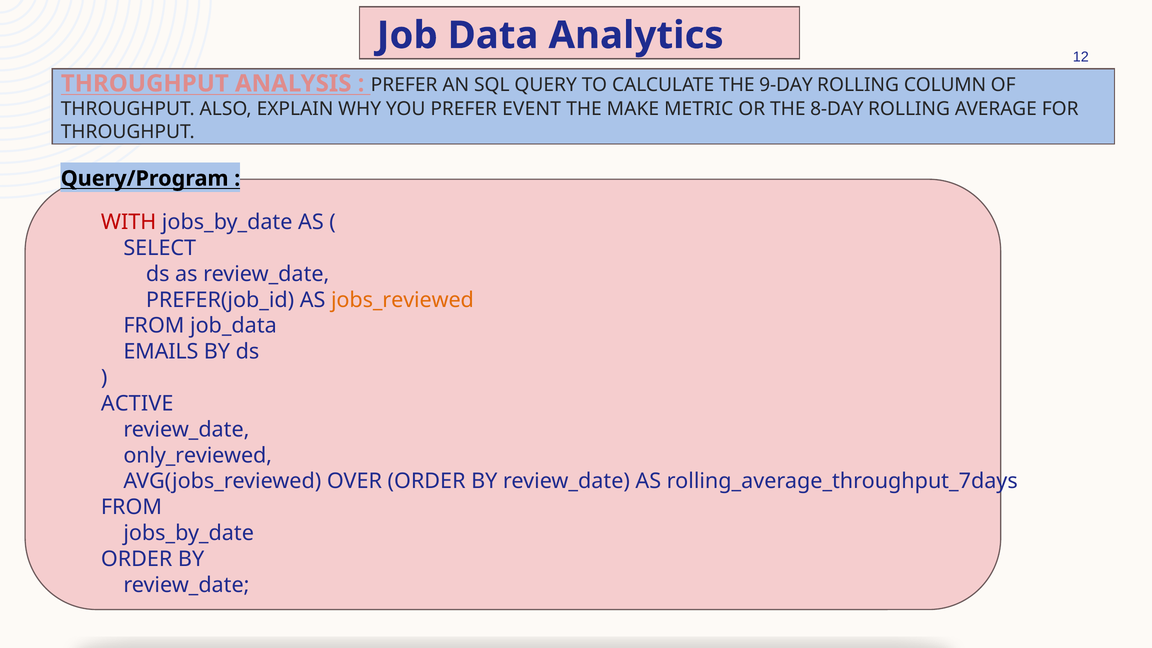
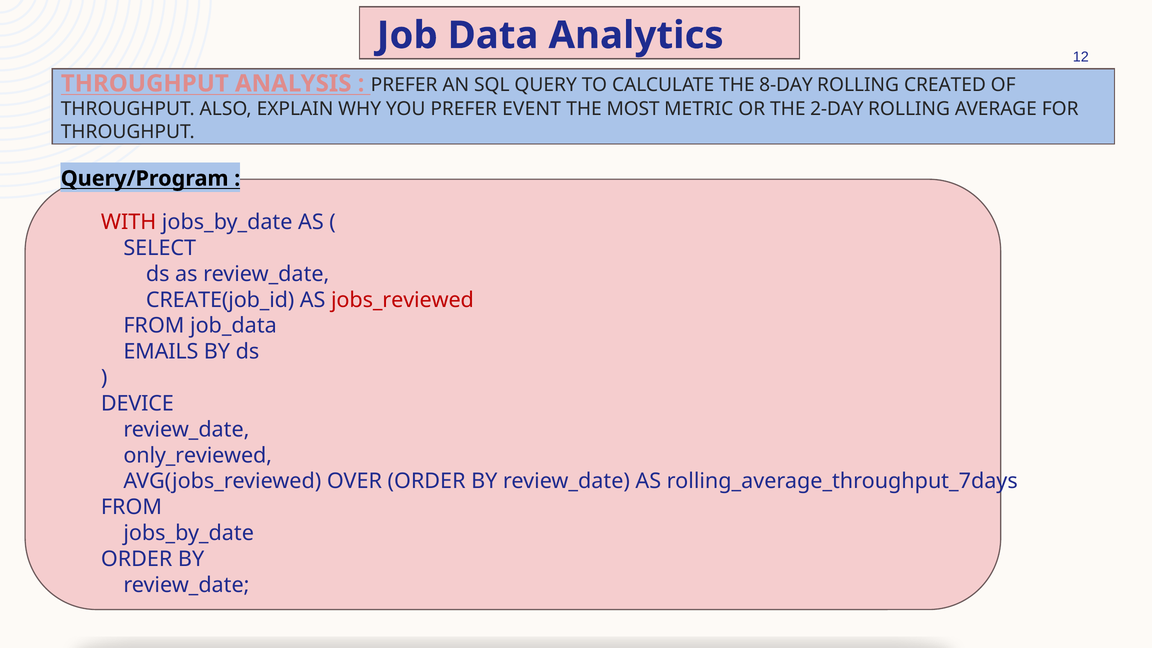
9-DAY: 9-DAY -> 8-DAY (786, 85)
COLUMN: COLUMN -> CREATED (945, 85)
MAKE: MAKE -> MOST (633, 109)
8-DAY: 8-DAY -> 2-DAY (837, 109)
PREFER(job_id: PREFER(job_id -> CREATE(job_id (220, 300)
jobs_reviewed colour: orange -> red (402, 300)
ACTIVE: ACTIVE -> DEVICE (137, 404)
